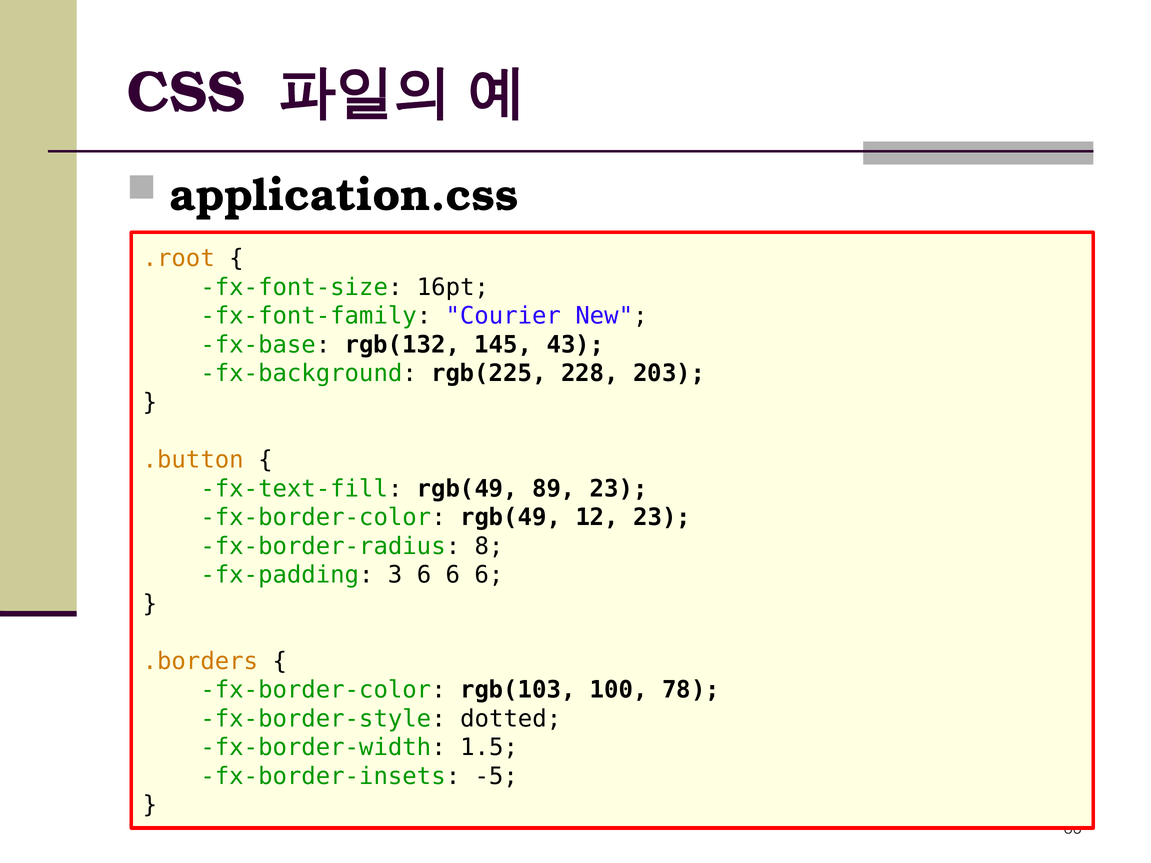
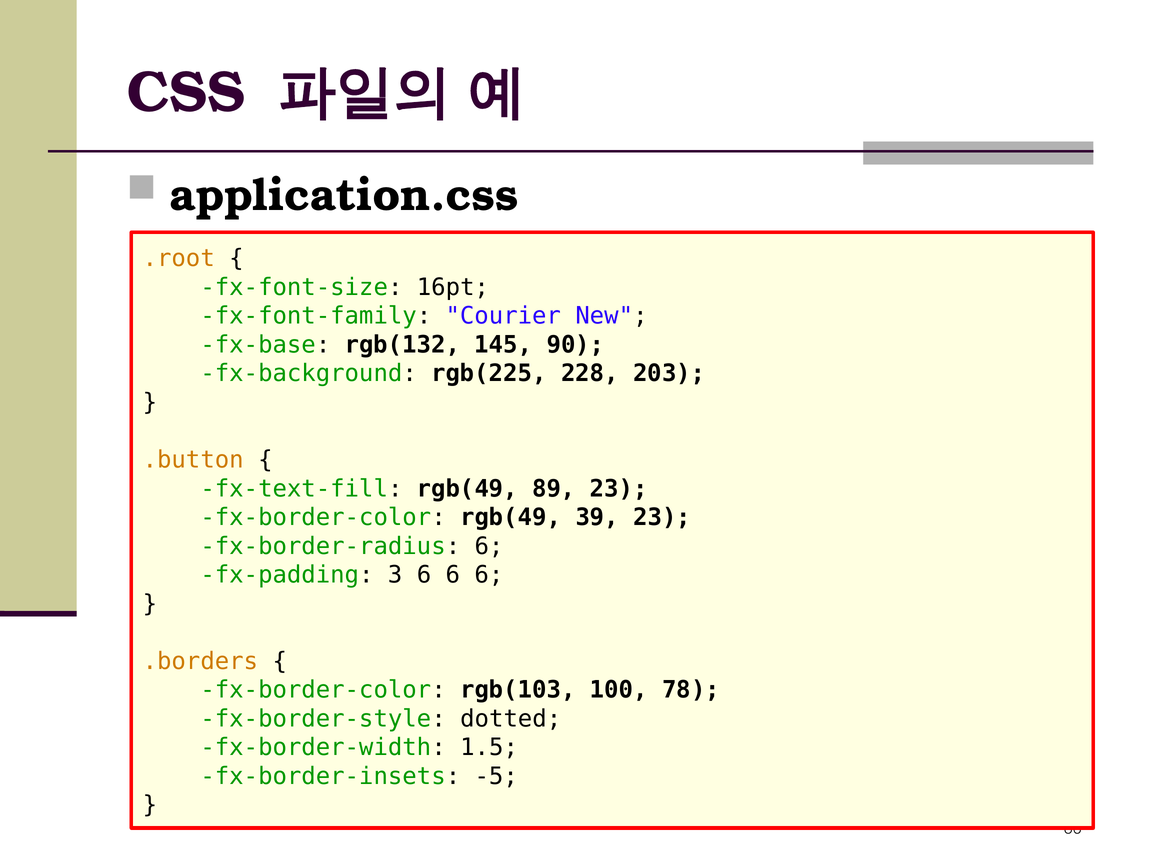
43: 43 -> 90 (575, 345)
12: 12 -> 39 (597, 518)
fx-border-radius 8: 8 -> 6 (489, 546)
